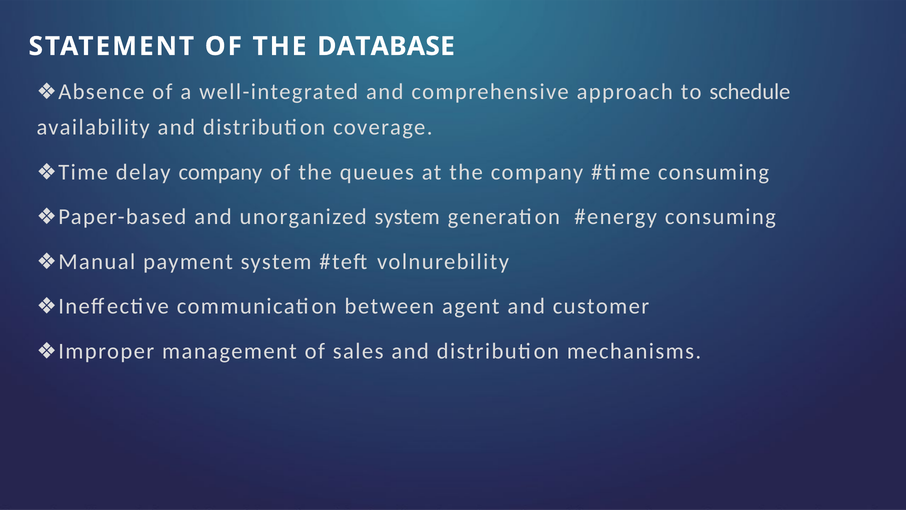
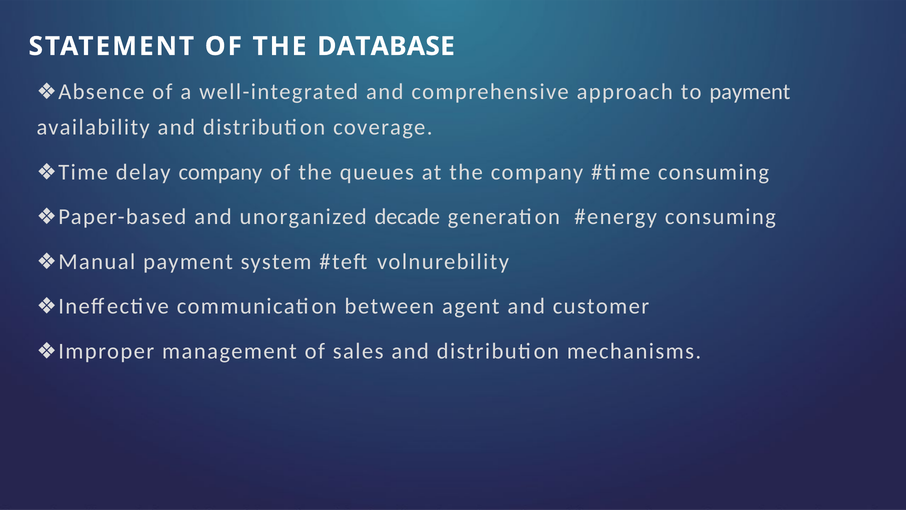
to schedule: schedule -> payment (750, 92)
unorganized system: system -> decade (407, 217)
